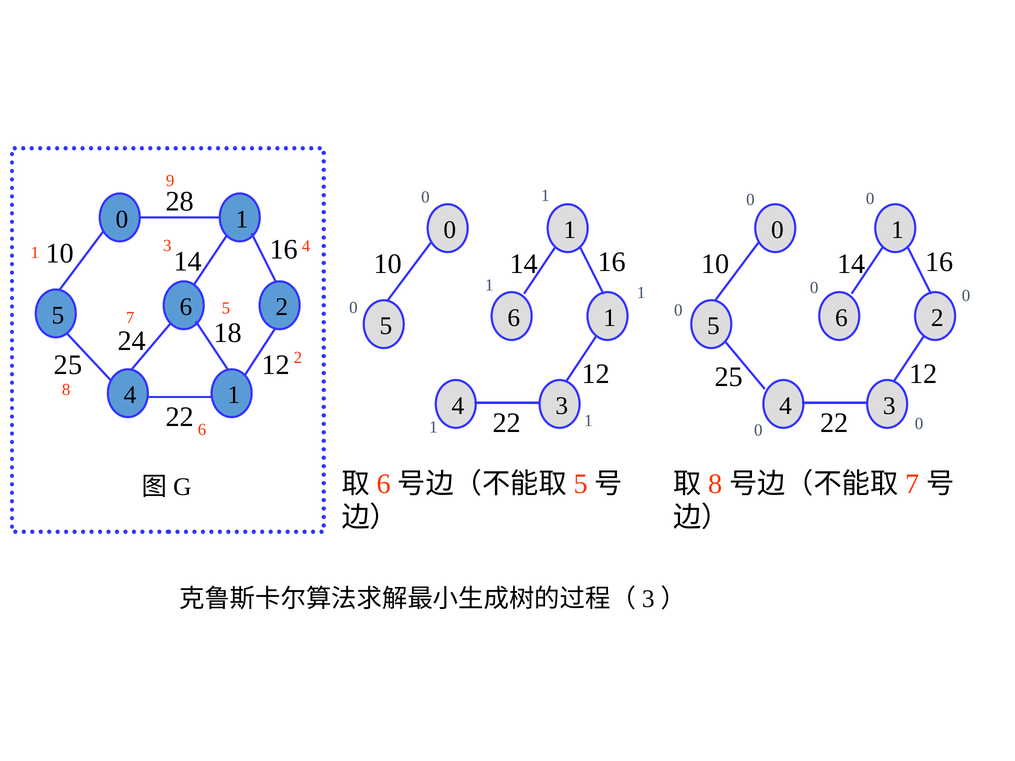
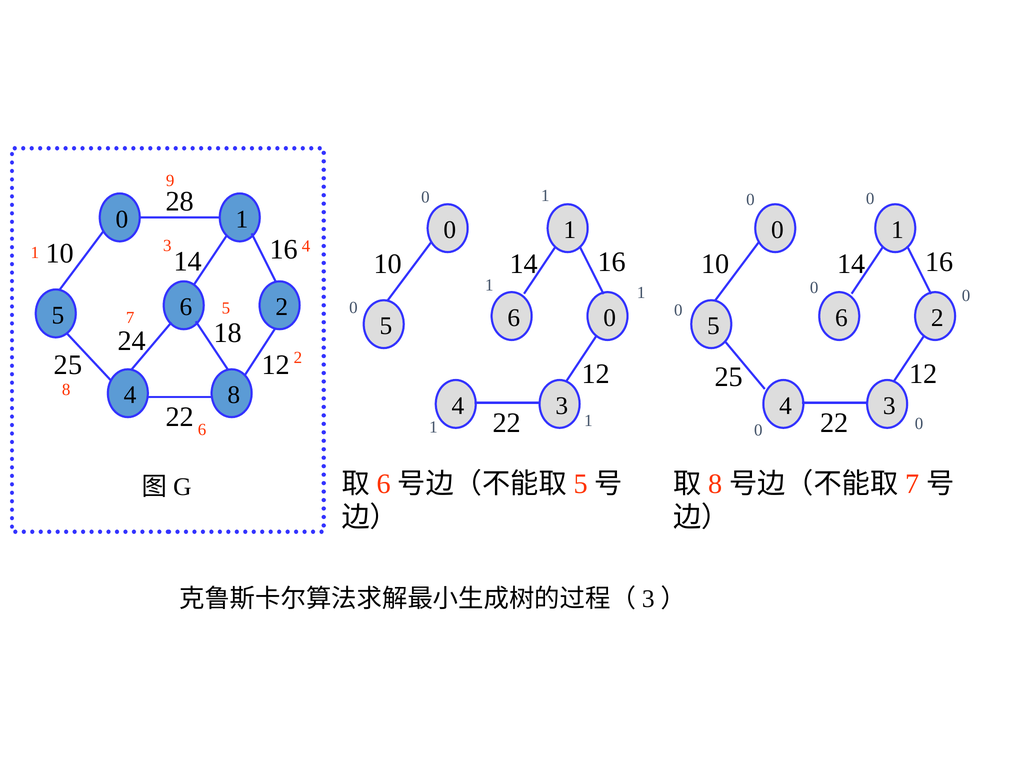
6 1: 1 -> 0 (610, 318)
4 1: 1 -> 8 (234, 395)
